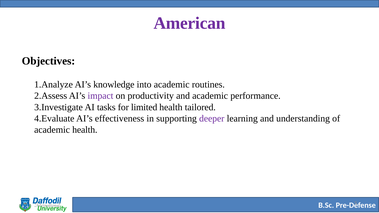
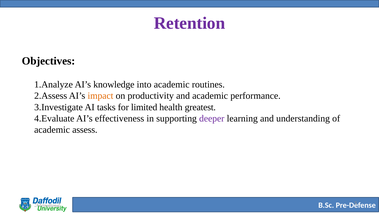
American: American -> Retention (189, 23)
impact colour: purple -> orange (100, 96)
tailored: tailored -> greatest (200, 107)
academic health: health -> assess (85, 130)
